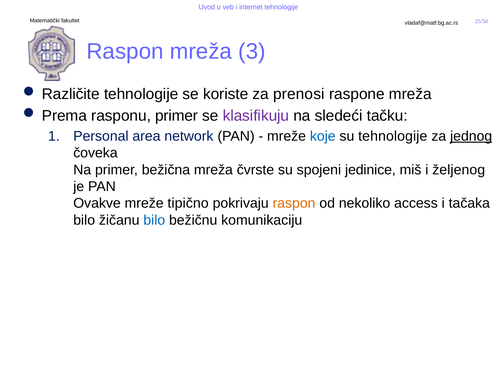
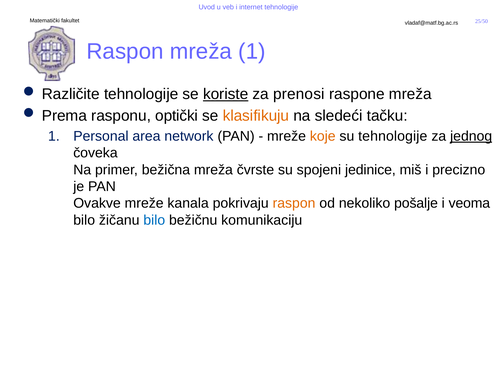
mreža 3: 3 -> 1 (252, 51)
koriste underline: none -> present (226, 94)
rasponu primer: primer -> optički (177, 116)
klasifikuju colour: purple -> orange (256, 116)
koje colour: blue -> orange (323, 136)
željenog: željenog -> precizno (459, 170)
tipično: tipično -> kanala (188, 203)
access: access -> pošalje (416, 203)
tačaka: tačaka -> veoma (469, 203)
